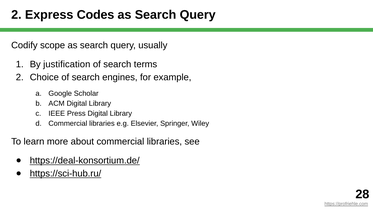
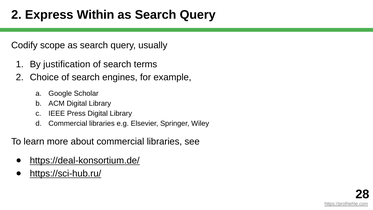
Codes: Codes -> Within (96, 15)
